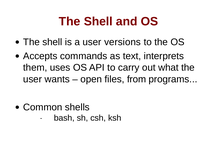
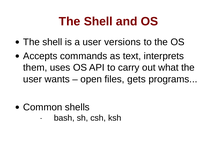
from: from -> gets (136, 79)
